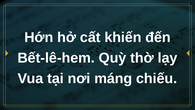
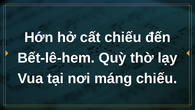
cất khiến: khiến -> chiếu (123, 37)
